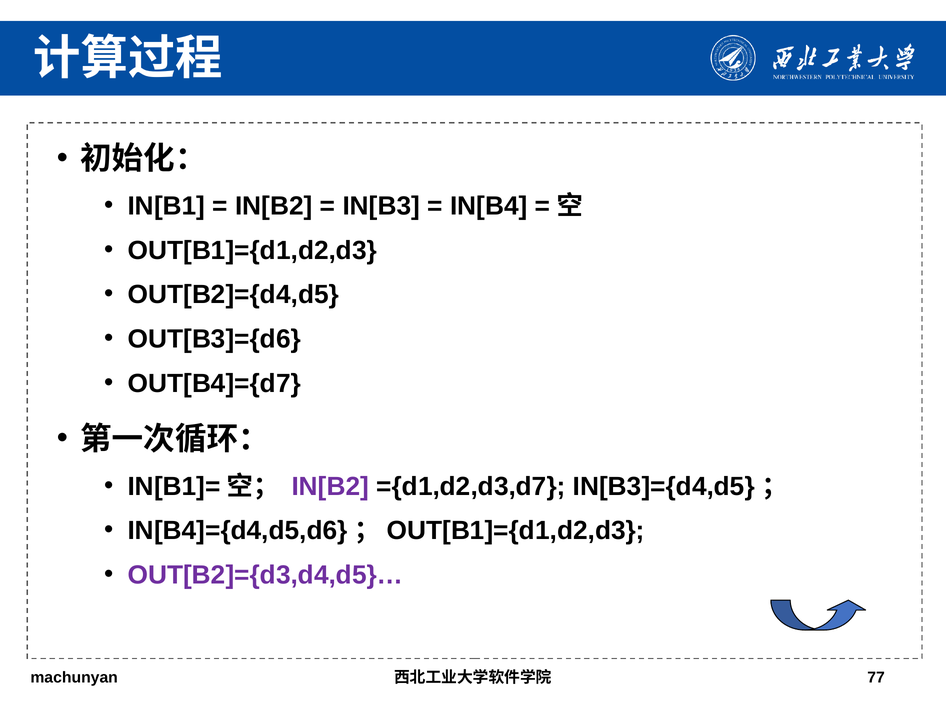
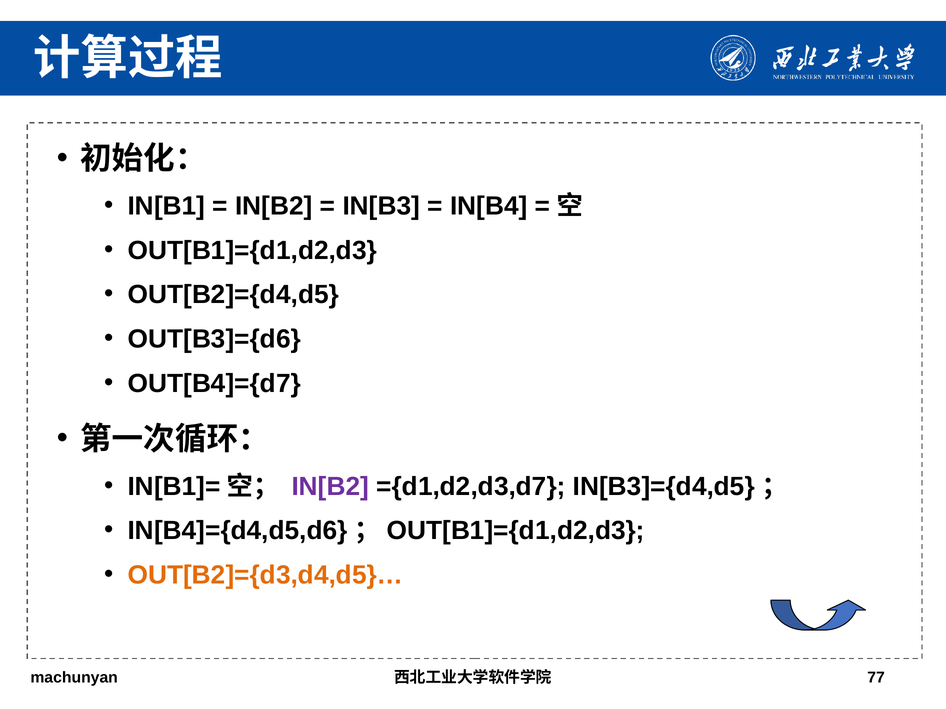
OUT[B2]={d3,d4,d5}… colour: purple -> orange (265, 576)
